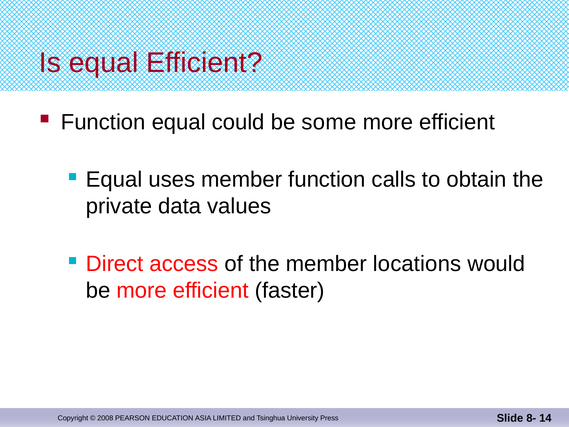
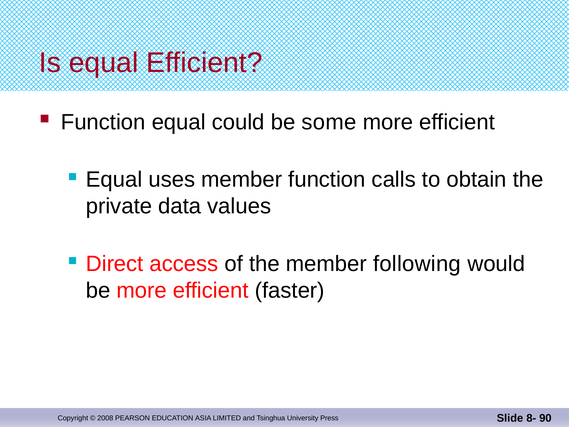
locations: locations -> following (417, 264)
14: 14 -> 90 (545, 418)
